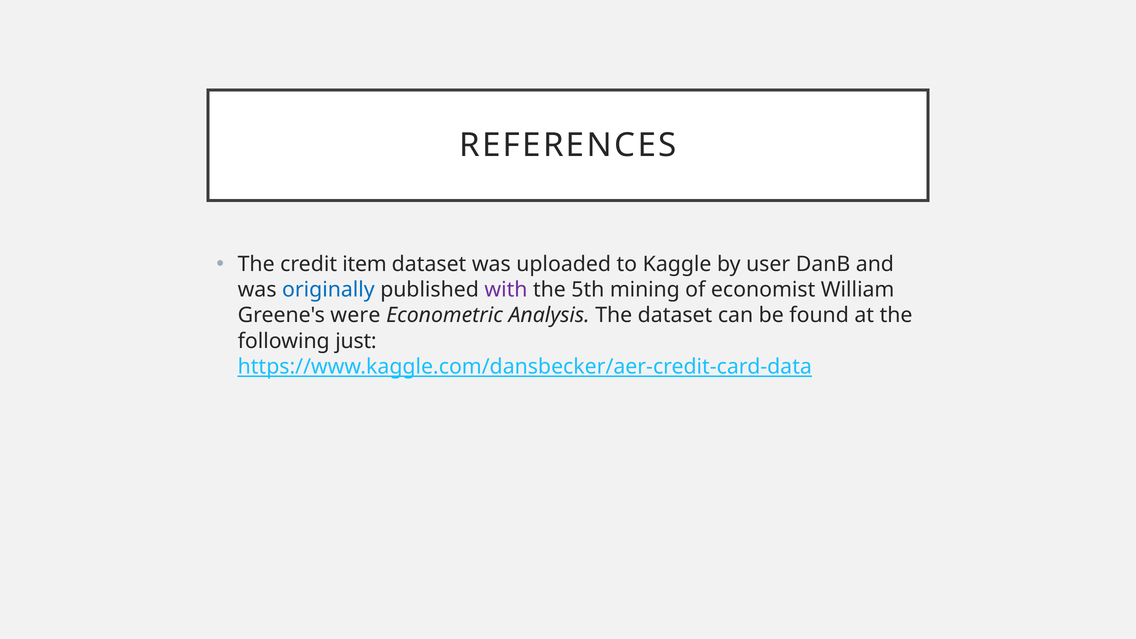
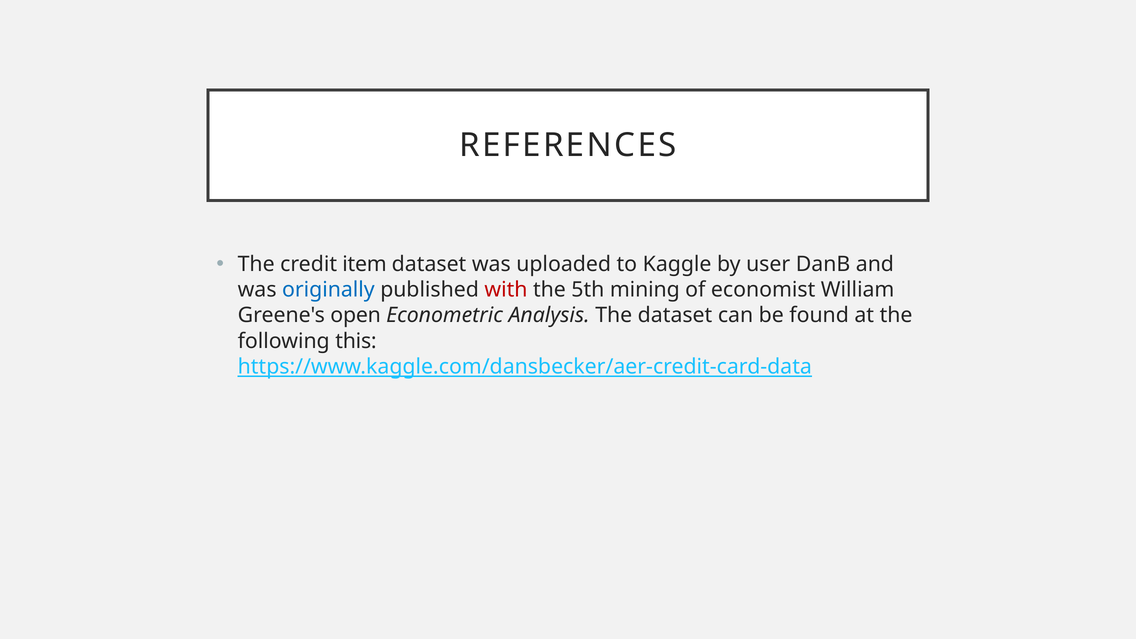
with colour: purple -> red (506, 290)
were: were -> open (356, 315)
just: just -> this (356, 341)
